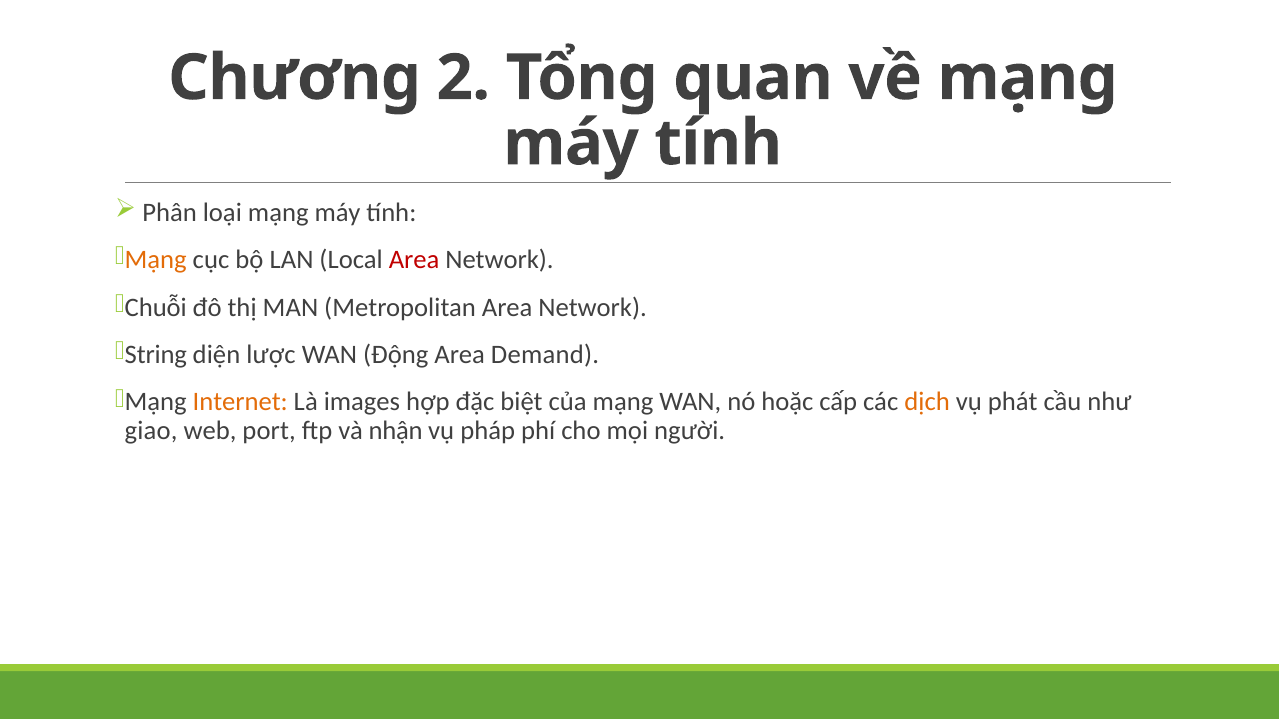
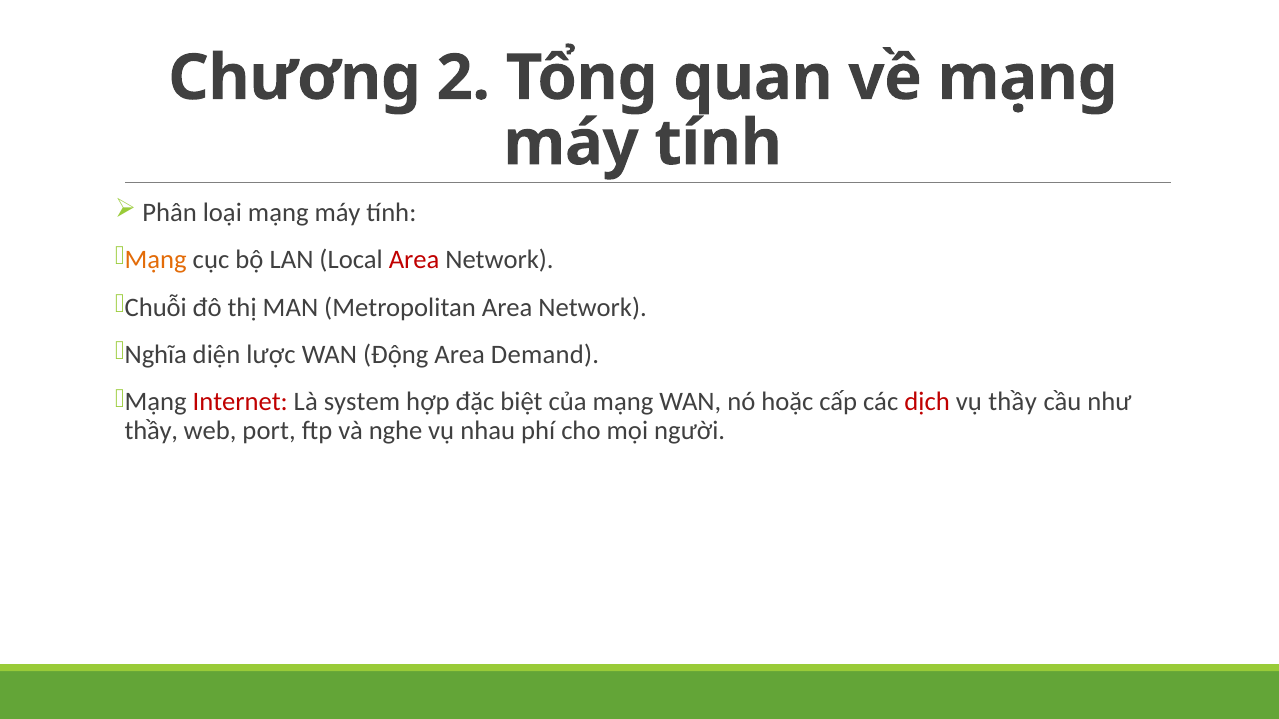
String: String -> Nghĩa (156, 355)
Internet colour: orange -> red (240, 402)
images: images -> system (362, 402)
dịch colour: orange -> red (927, 402)
vụ phát: phát -> thầy (1013, 402)
giao: giao -> thầy (151, 431)
nhận: nhận -> nghe (396, 431)
pháp: pháp -> nhau (488, 431)
